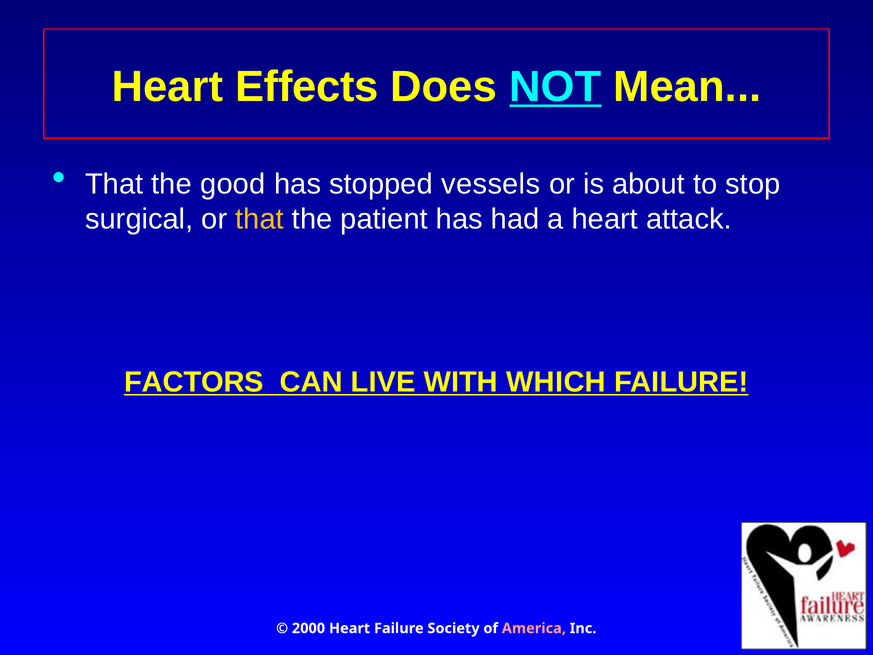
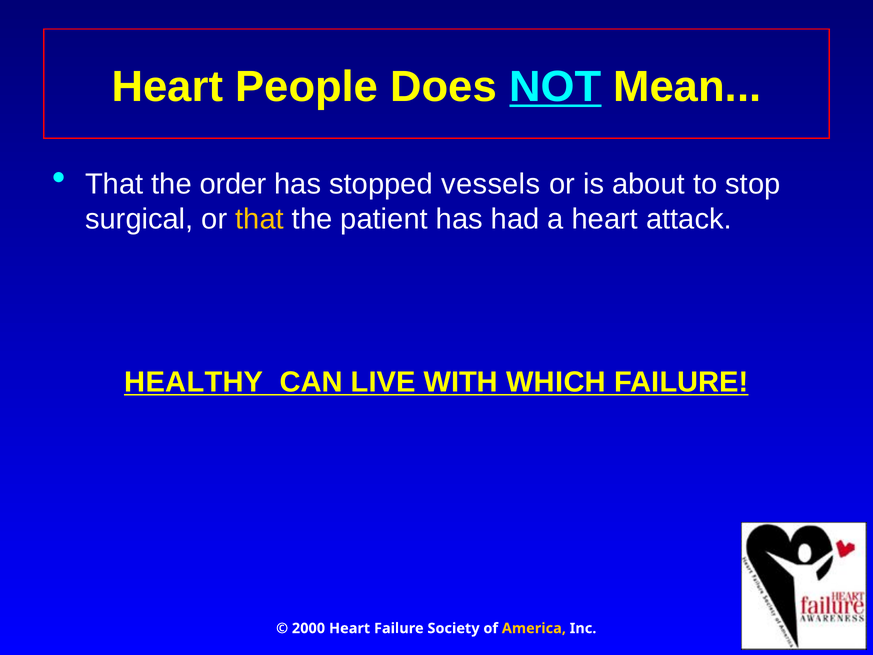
Effects: Effects -> People (307, 87)
good: good -> order (233, 184)
FACTORS: FACTORS -> HEALTHY (194, 382)
America colour: pink -> yellow (534, 628)
